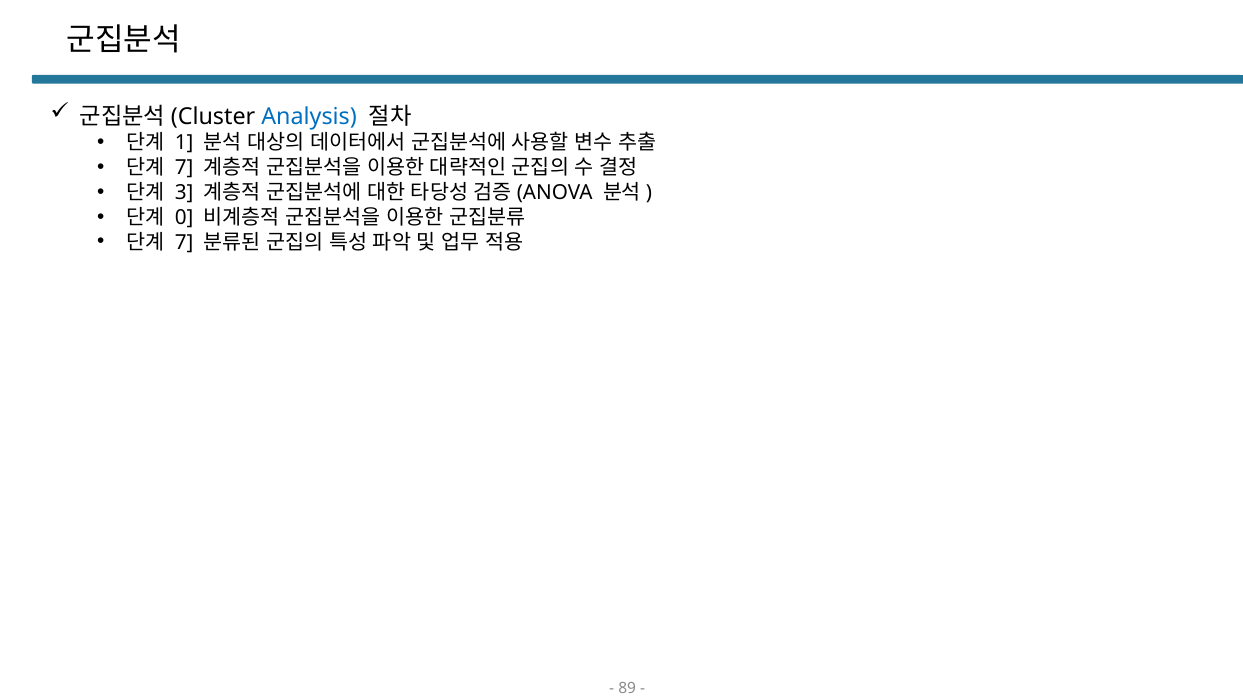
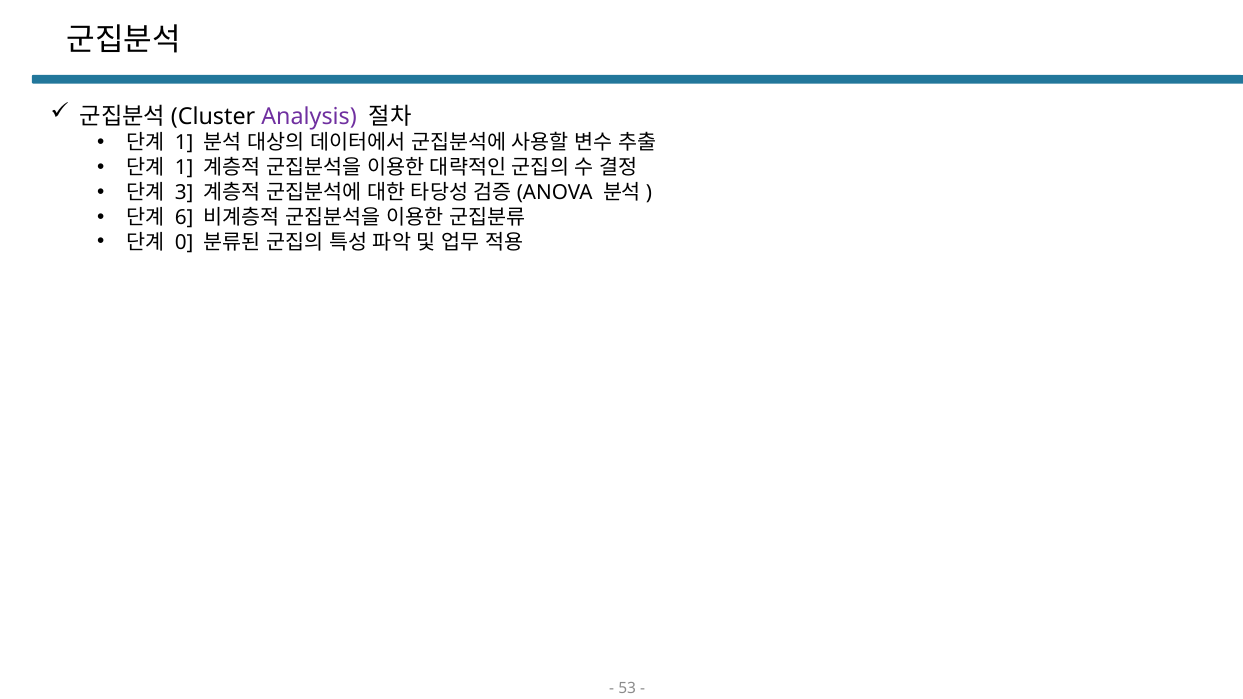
Analysis colour: blue -> purple (309, 117)
7: 7 -> 1 (184, 168)
0: 0 -> 6 (184, 218)
7: 7 -> 0 (184, 242)
89: 89 -> 53 (627, 688)
